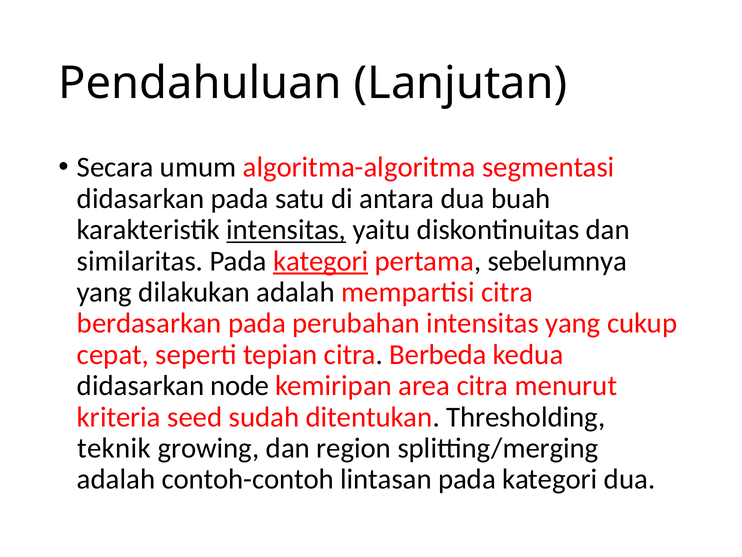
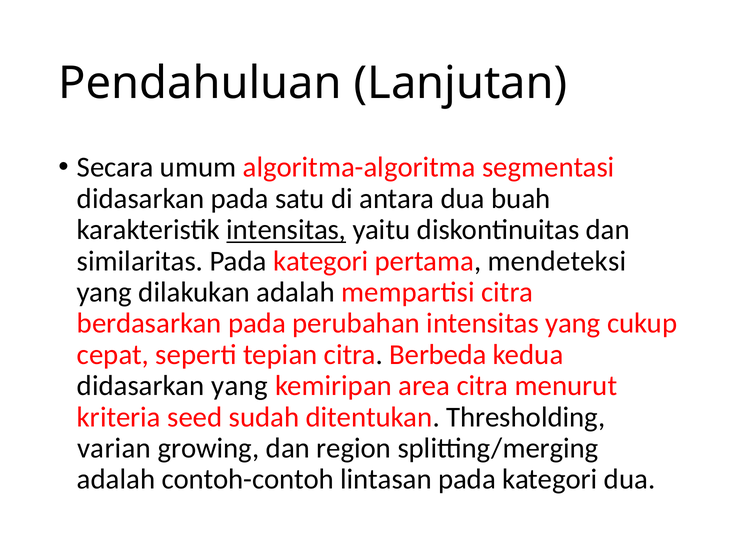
kategori underline: present -> none (321, 261)
sebelumnya: sebelumnya -> mendeteksi (557, 261)
didasarkan node: node -> yang (239, 385)
teknik: teknik -> varian (114, 448)
